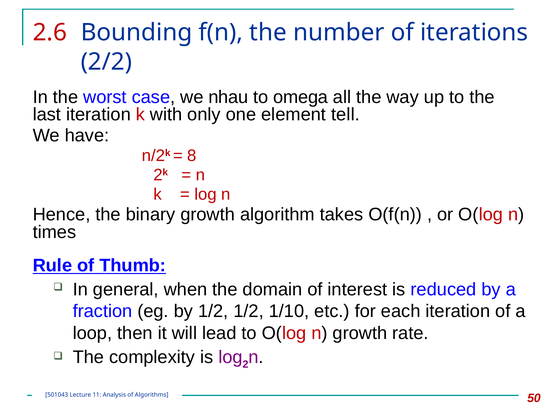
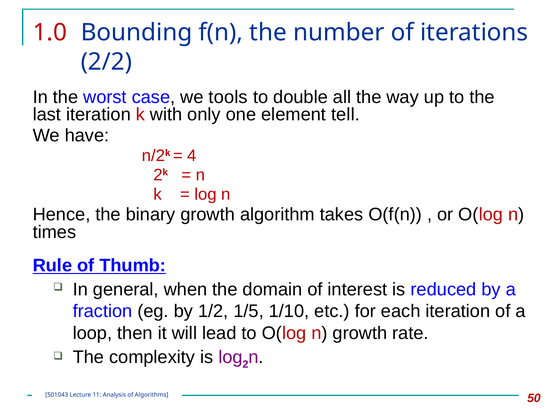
2.6: 2.6 -> 1.0 (50, 33)
nhau: nhau -> tools (228, 97)
omega: omega -> double (301, 97)
8: 8 -> 4 (192, 156)
1/2 1/2: 1/2 -> 1/5 (249, 312)
